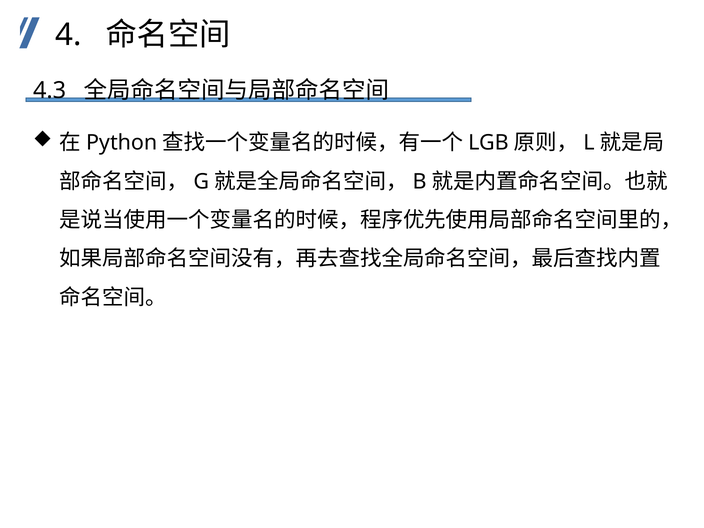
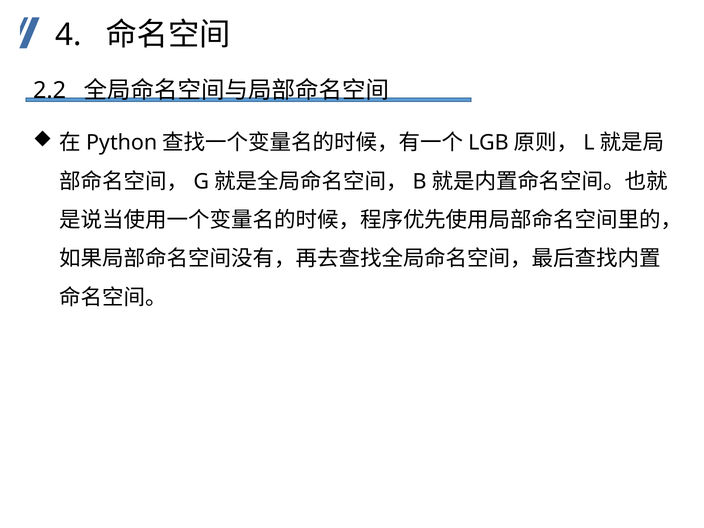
4.3: 4.3 -> 2.2 (50, 91)
